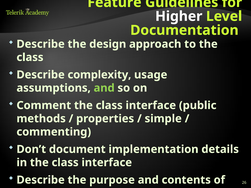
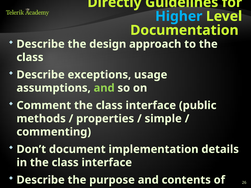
Feature: Feature -> Directly (114, 2)
Higher colour: white -> light blue (179, 16)
complexity: complexity -> exceptions (99, 75)
